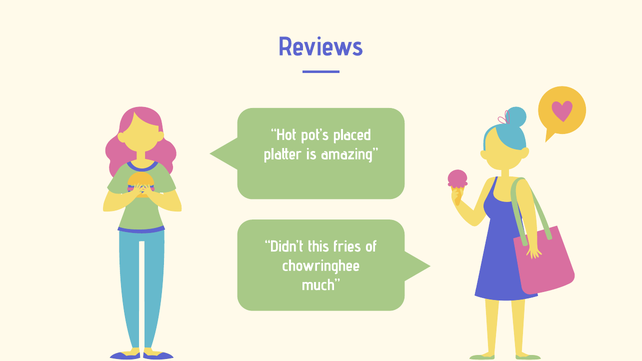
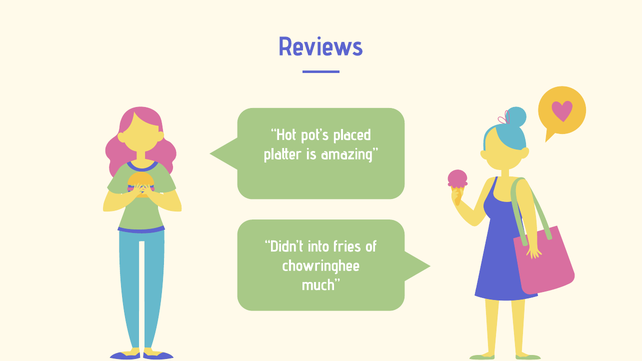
this: this -> into (319, 246)
